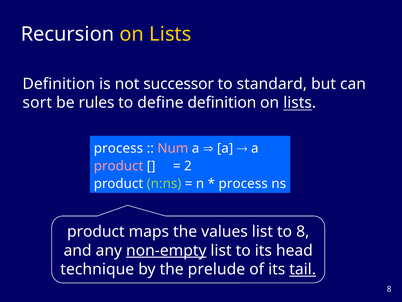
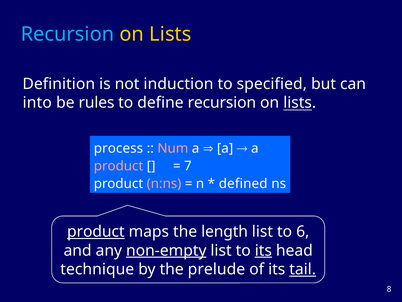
Recursion colour: white -> light blue (68, 34)
successor: successor -> induction (178, 84)
standard: standard -> specified (272, 84)
sort: sort -> into (37, 103)
define definition: definition -> recursion (222, 103)
2: 2 -> 7 (188, 166)
n:ns colour: light green -> pink (164, 184)
process: process -> defined (243, 184)
product underline: none -> present (96, 231)
values: values -> length (225, 231)
to 8: 8 -> 6 (303, 231)
its underline: none -> present (263, 250)
